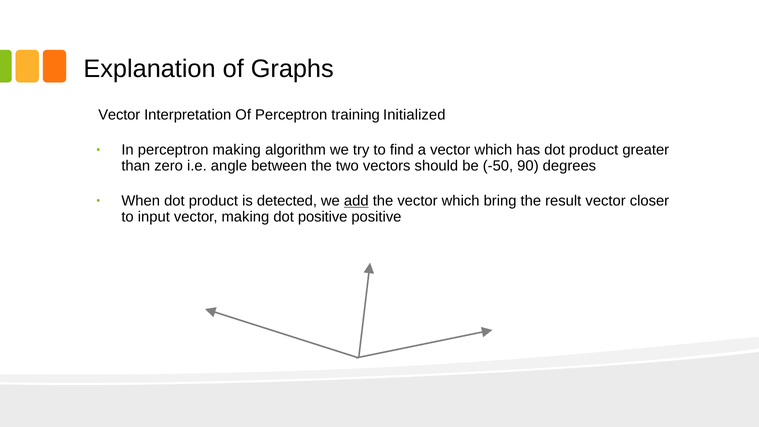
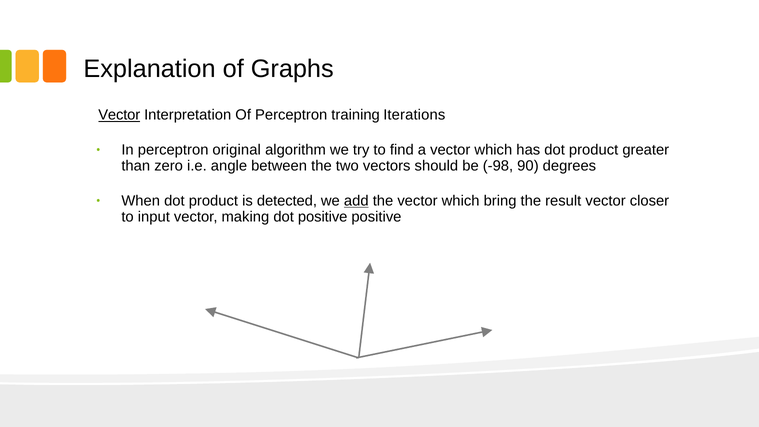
Vector underline: none -> present (119, 115)
Initialized: Initialized -> Iterations (414, 115)
perceptron making: making -> original (237, 150)
-50: -50 -> -98 (498, 166)
